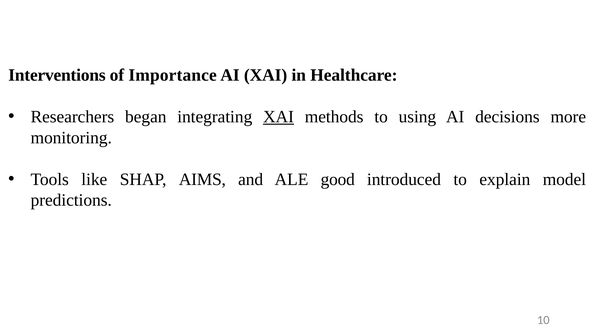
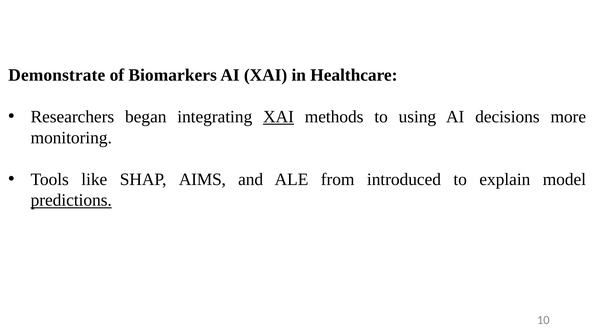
Interventions: Interventions -> Demonstrate (57, 75)
Importance: Importance -> Biomarkers (173, 75)
good: good -> from (338, 179)
predictions underline: none -> present (71, 200)
